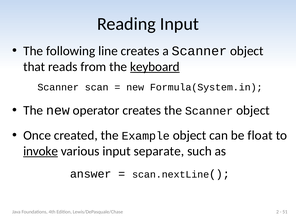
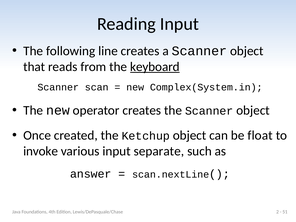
Formula(System.in: Formula(System.in -> Complex(System.in (206, 87)
Example: Example -> Ketchup (146, 136)
invoke underline: present -> none (41, 151)
